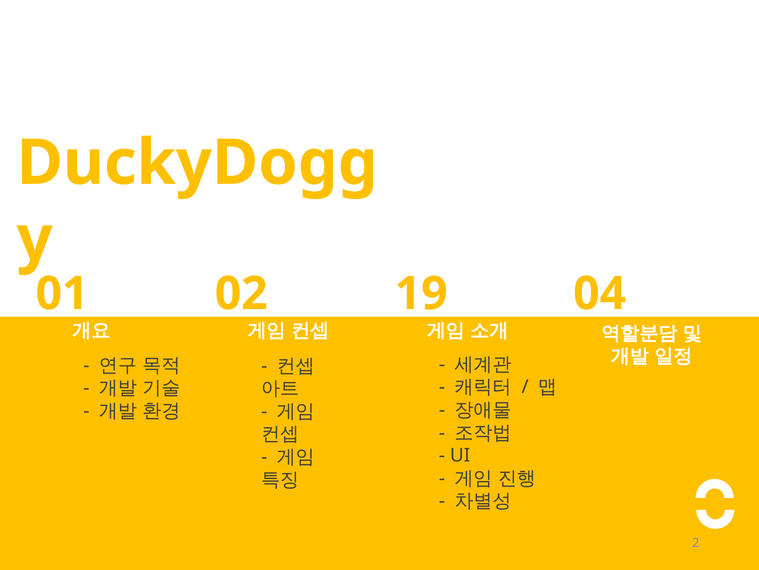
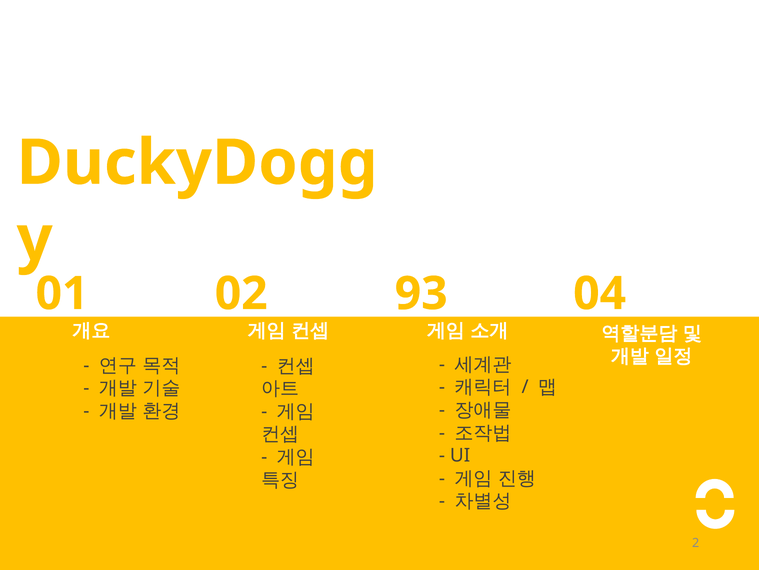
19: 19 -> 93 (421, 293)
